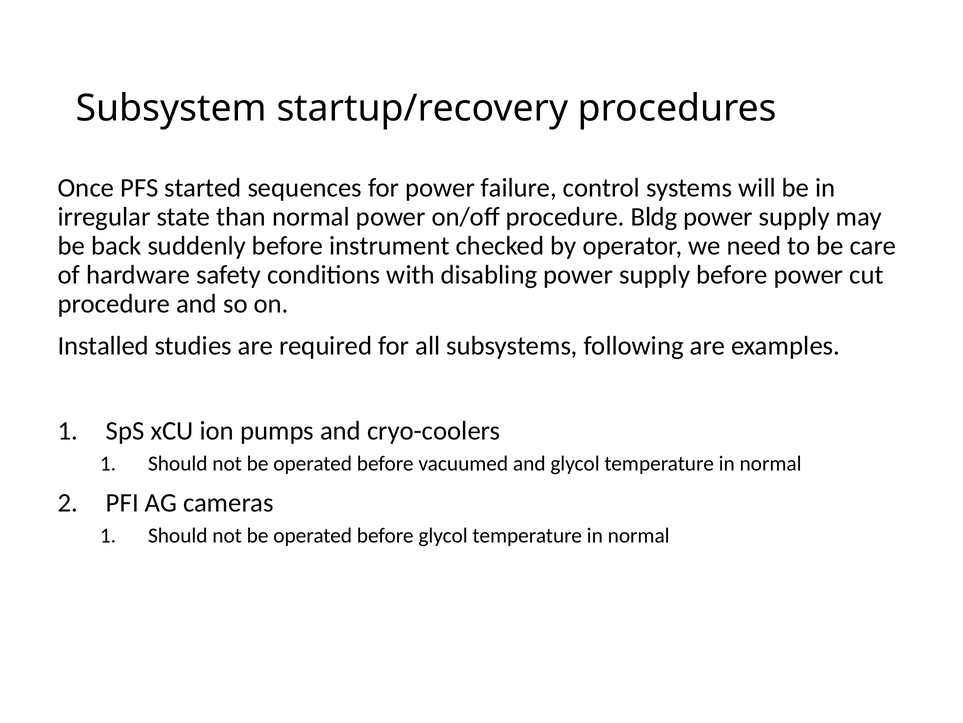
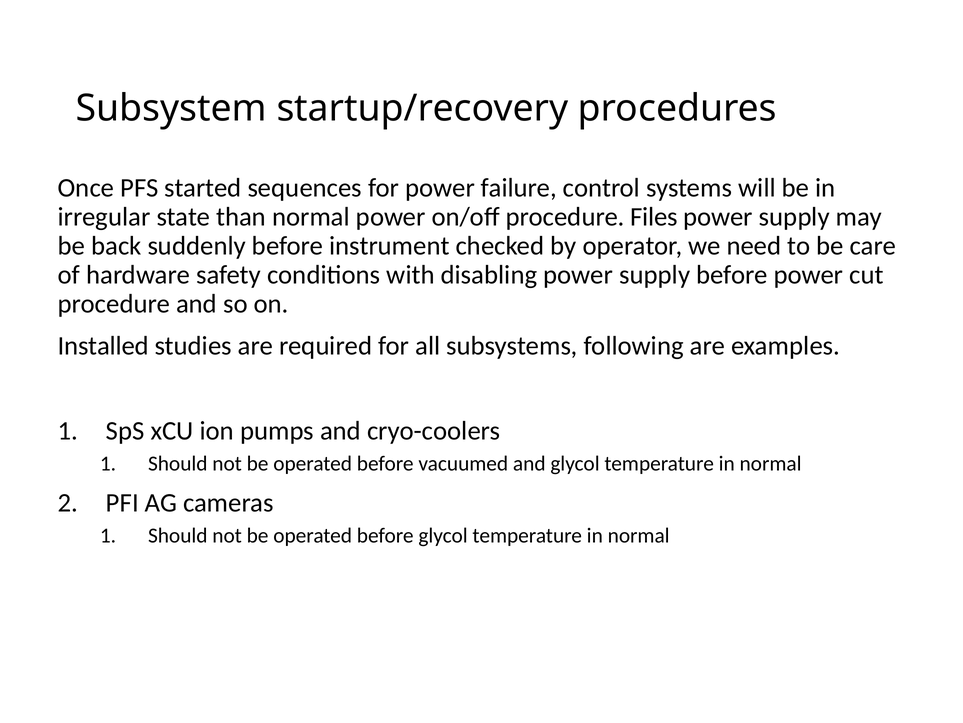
Bldg: Bldg -> Files (654, 217)
